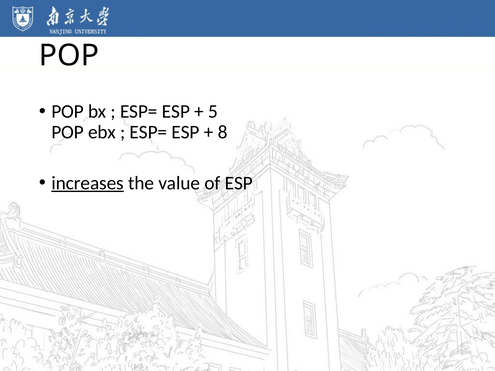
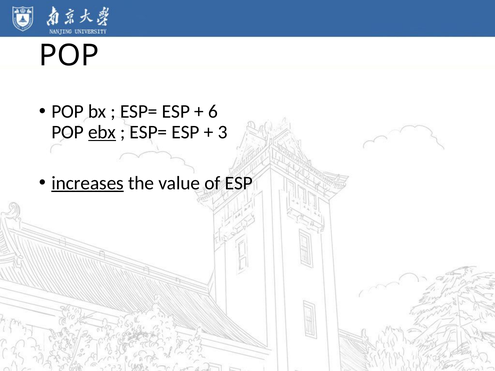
5: 5 -> 6 (213, 112)
ebx underline: none -> present (102, 132)
8: 8 -> 3 (223, 132)
